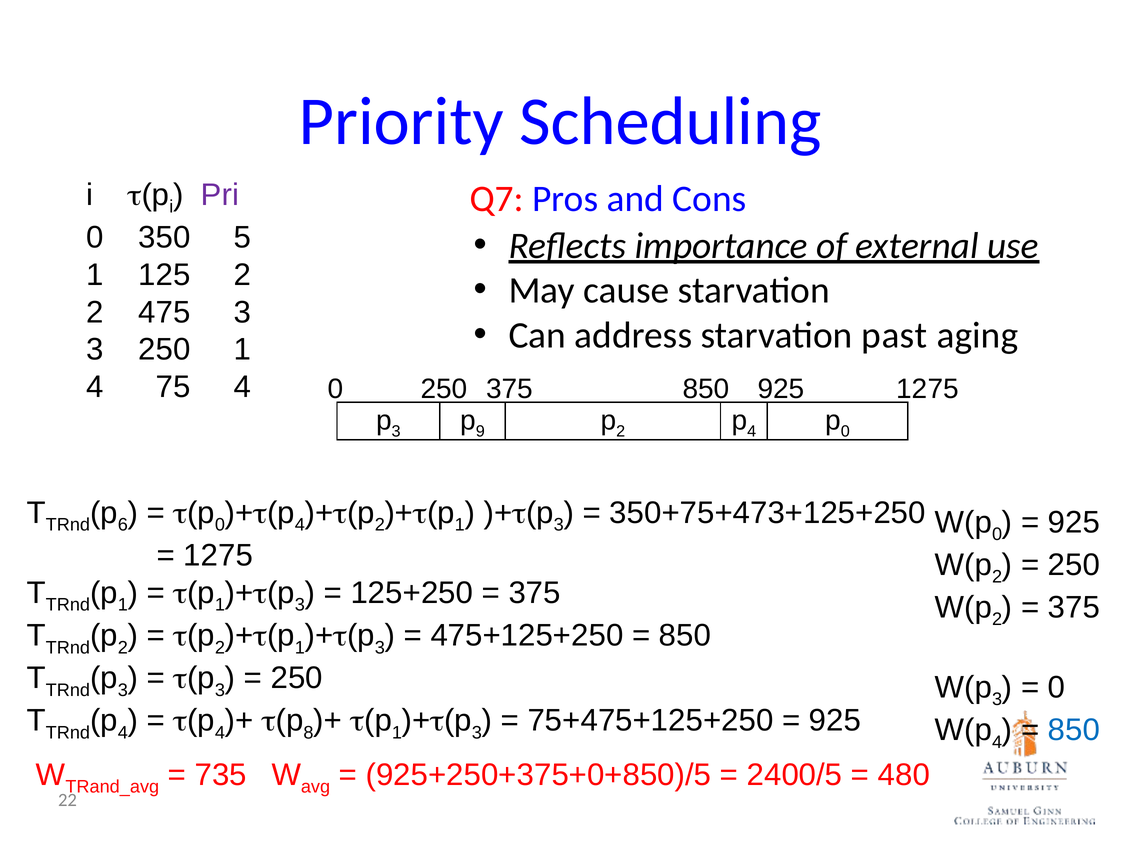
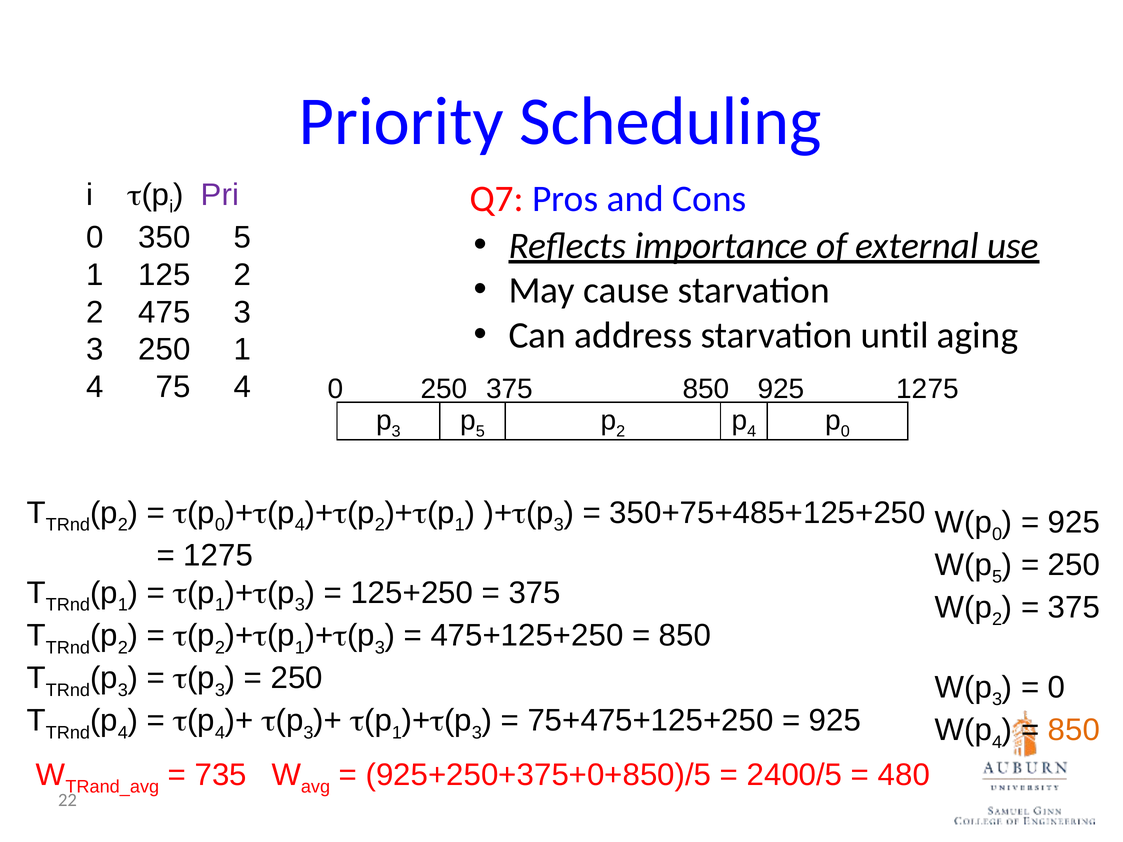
past: past -> until (895, 336)
9: 9 -> 5 (480, 432)
6: 6 -> 2 (123, 525)
350+75+473+125+250: 350+75+473+125+250 -> 350+75+485+125+250 (768, 513)
2: 2 -> 5 (997, 577)
8: 8 -> 3 (308, 733)
850 colour: blue -> orange (1074, 730)
